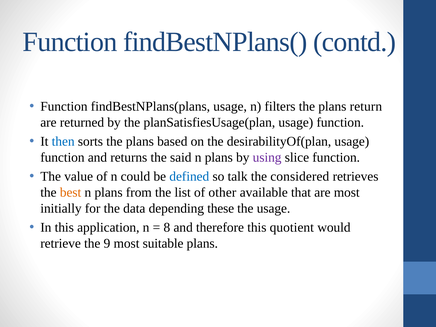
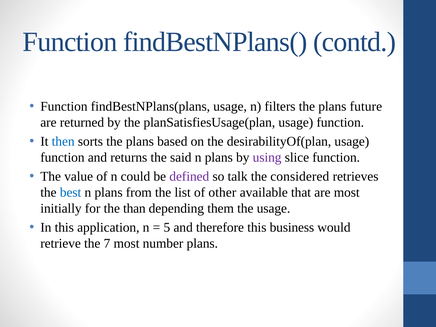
return: return -> future (366, 106)
defined colour: blue -> purple (189, 176)
best colour: orange -> blue (71, 192)
data: data -> than (134, 208)
these: these -> them (221, 208)
8: 8 -> 5 (167, 227)
quotient: quotient -> business (292, 227)
9: 9 -> 7 (107, 243)
suitable: suitable -> number (163, 243)
